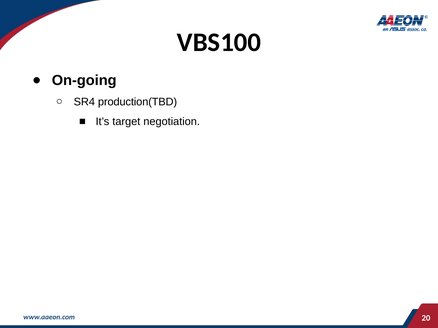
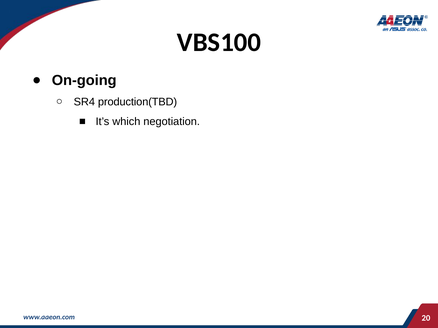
target: target -> which (126, 122)
